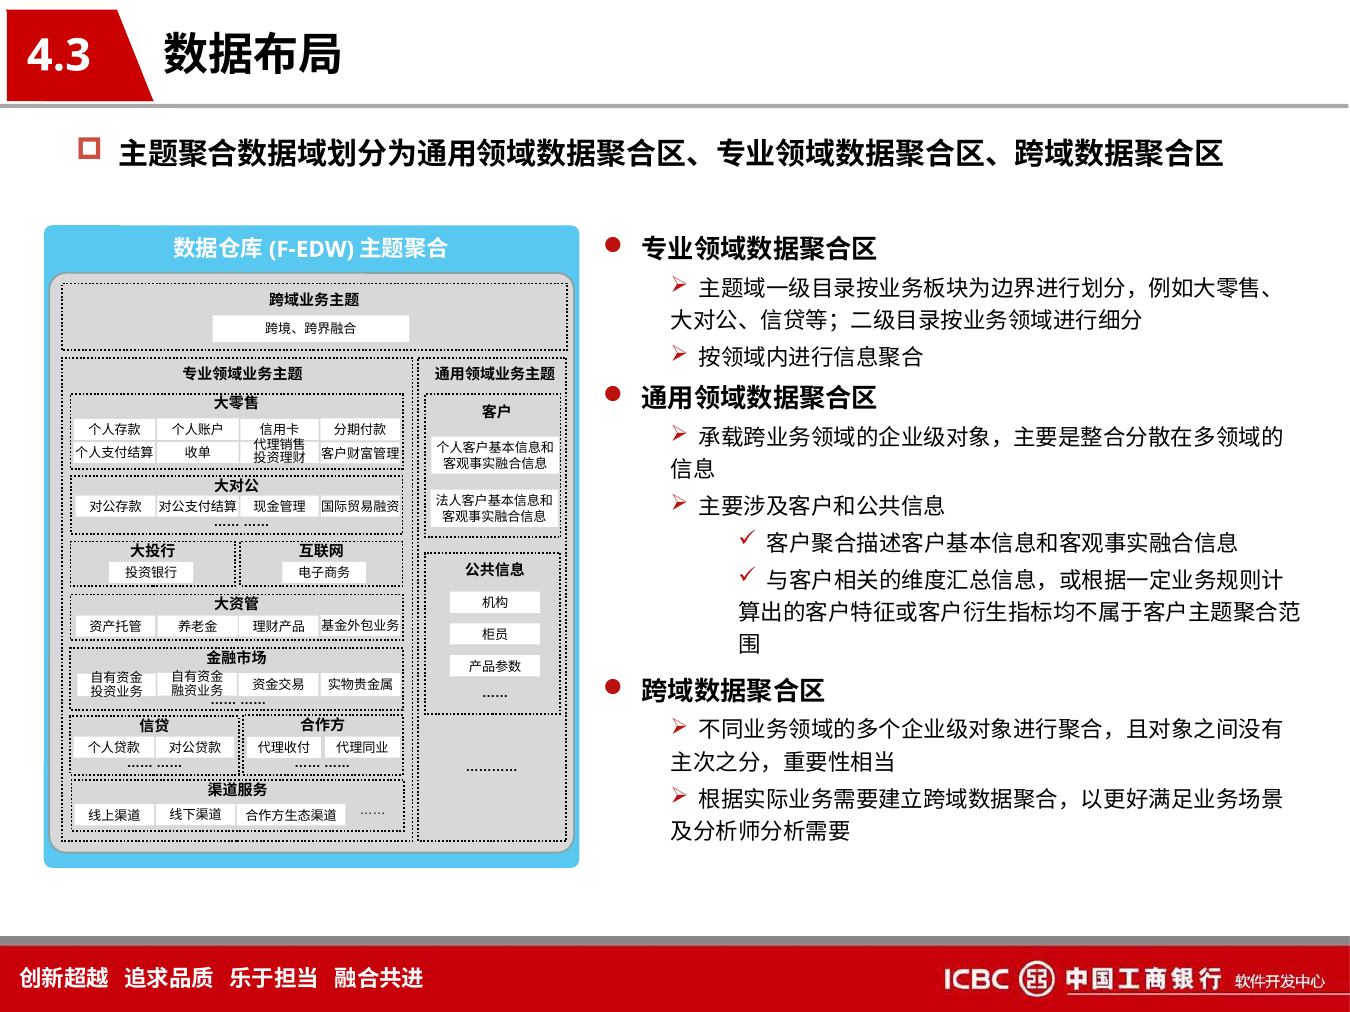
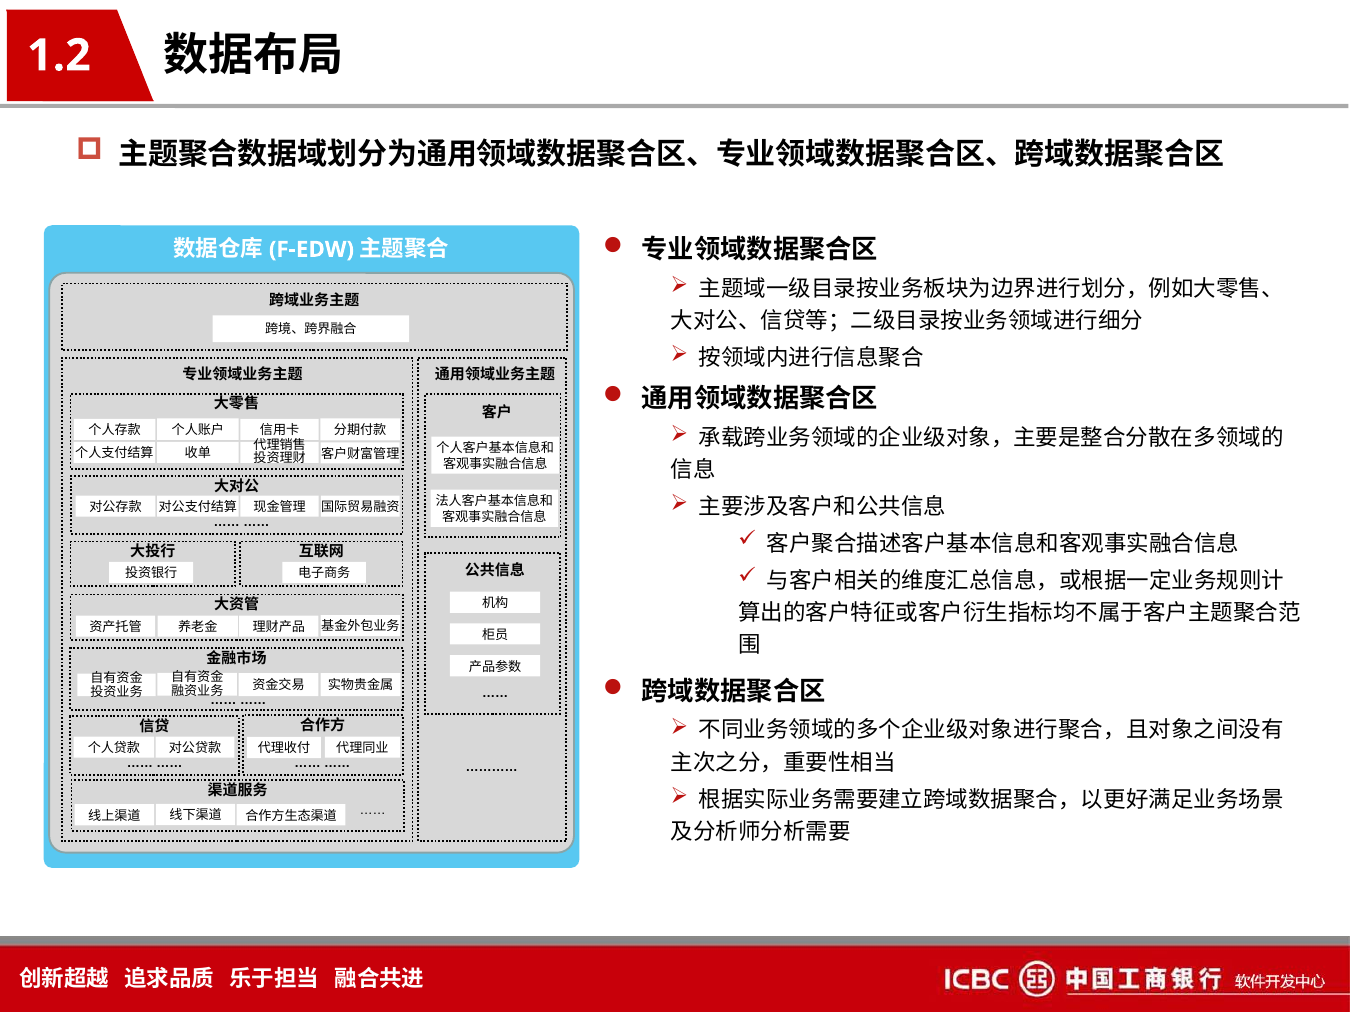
4.3: 4.3 -> 1.2 (59, 56)
